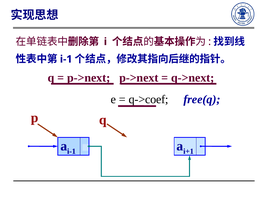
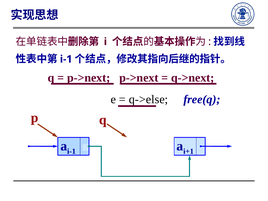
q->coef: q->coef -> q->else (148, 99)
